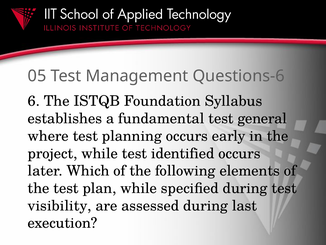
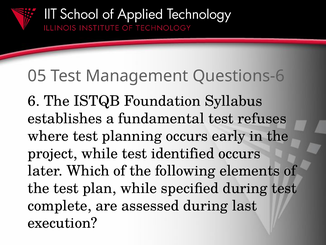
general: general -> refuses (262, 118)
visibility: visibility -> complete (60, 205)
